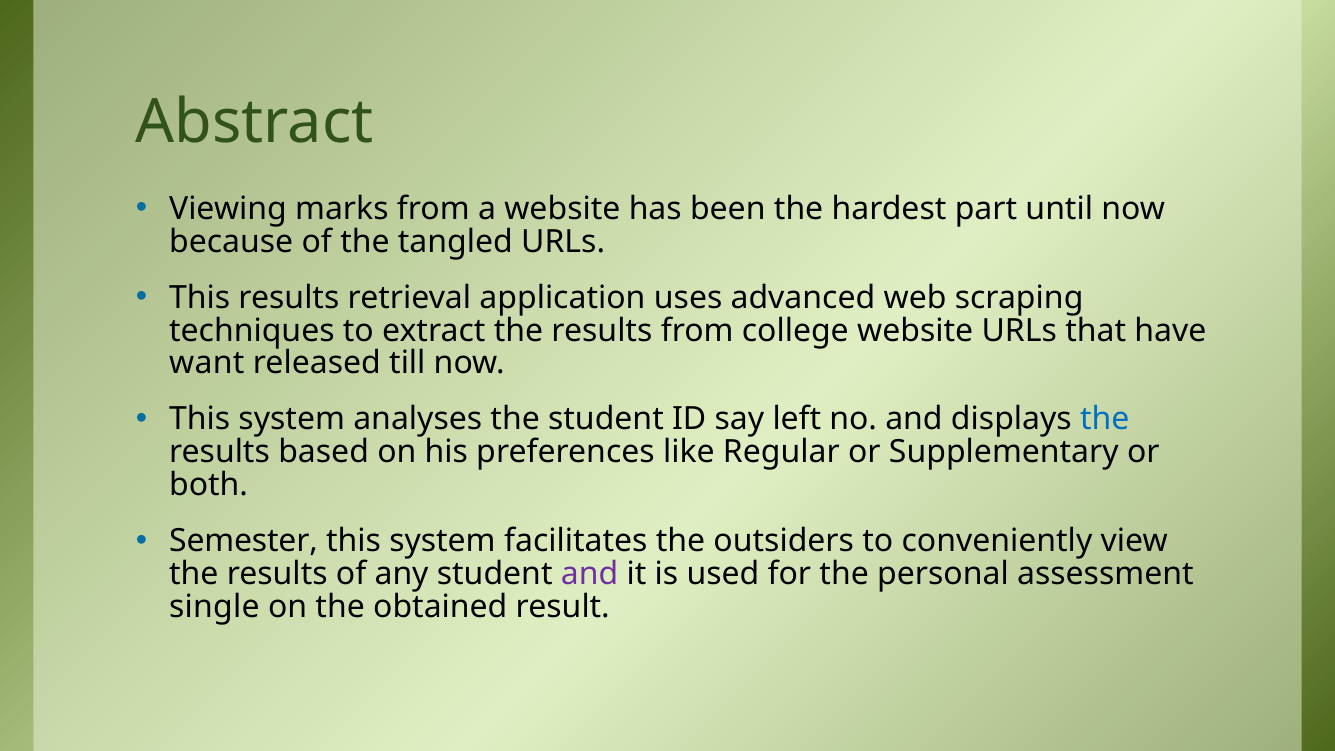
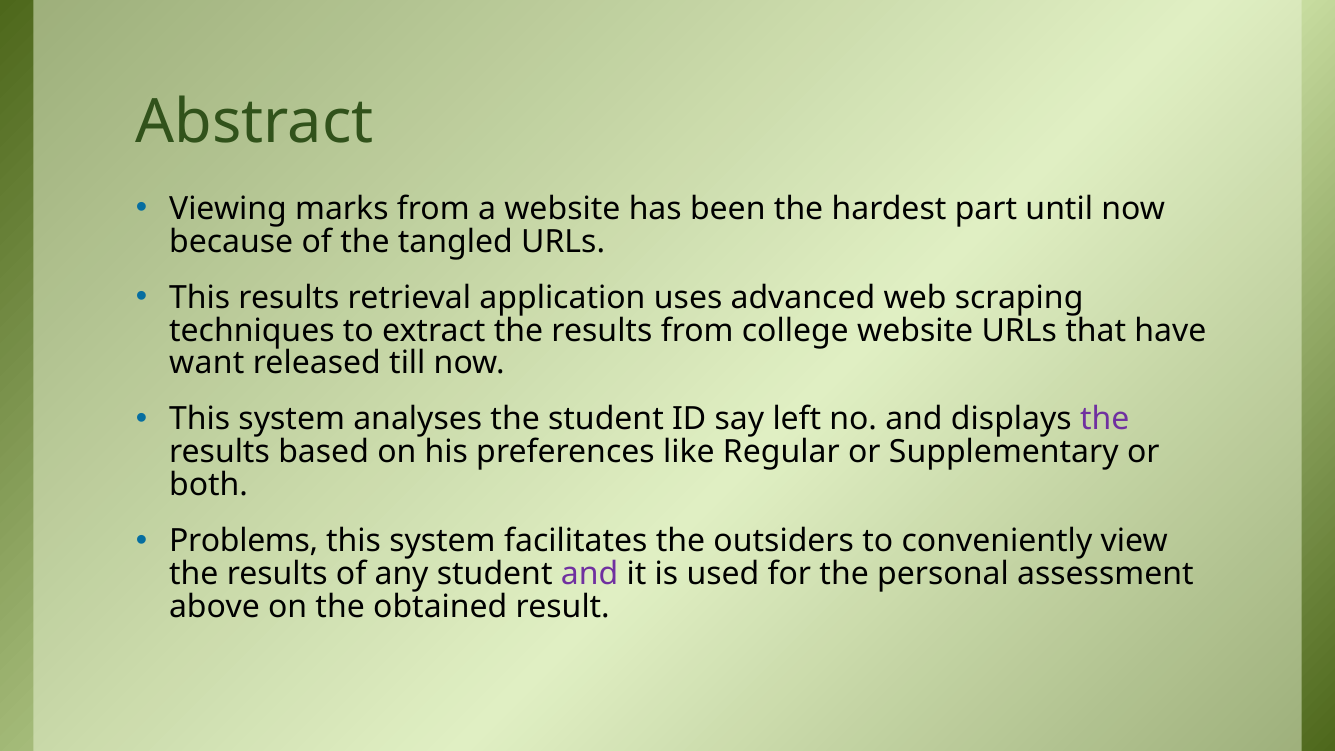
the colour: blue -> purple (1105, 419)
Semester: Semester -> Problems (244, 541)
single: single -> above (215, 607)
